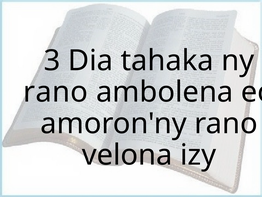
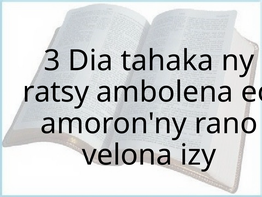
rano: rano -> ratsy (56, 92)
